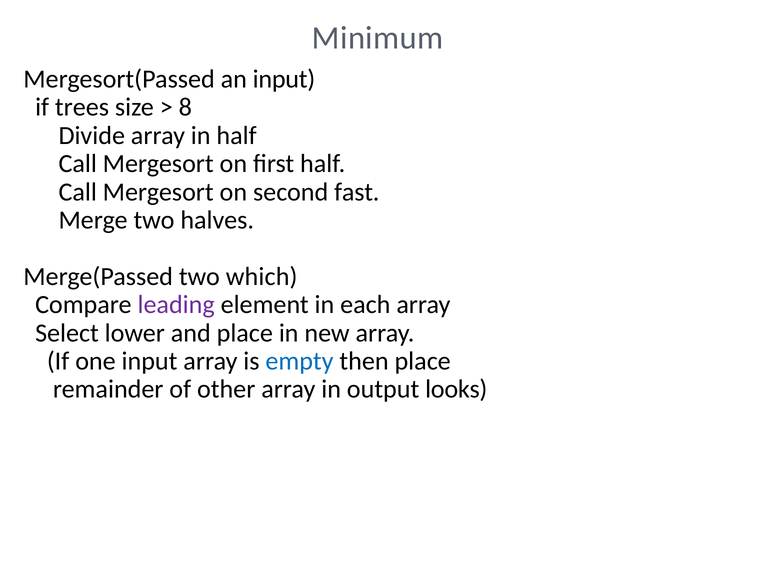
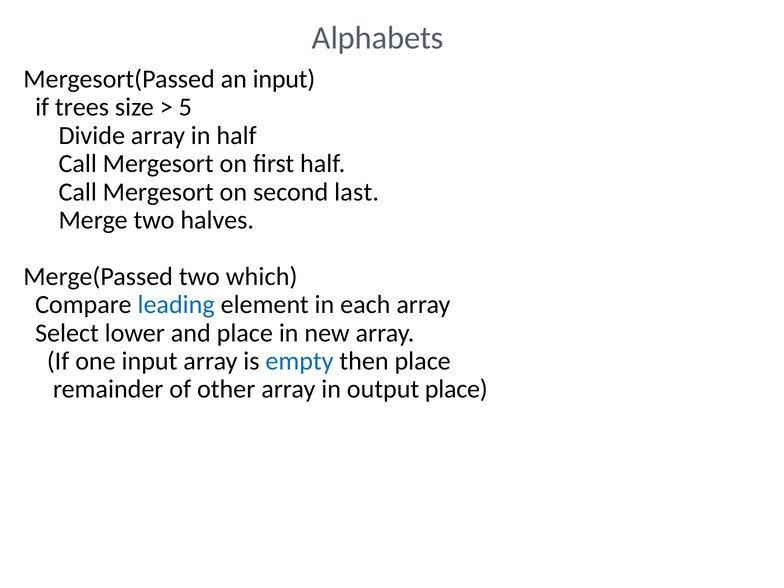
Minimum: Minimum -> Alphabets (378, 38)
8: 8 -> 5 (185, 107)
fast: fast -> last (357, 192)
leading colour: purple -> blue (176, 305)
output looks: looks -> place (456, 389)
